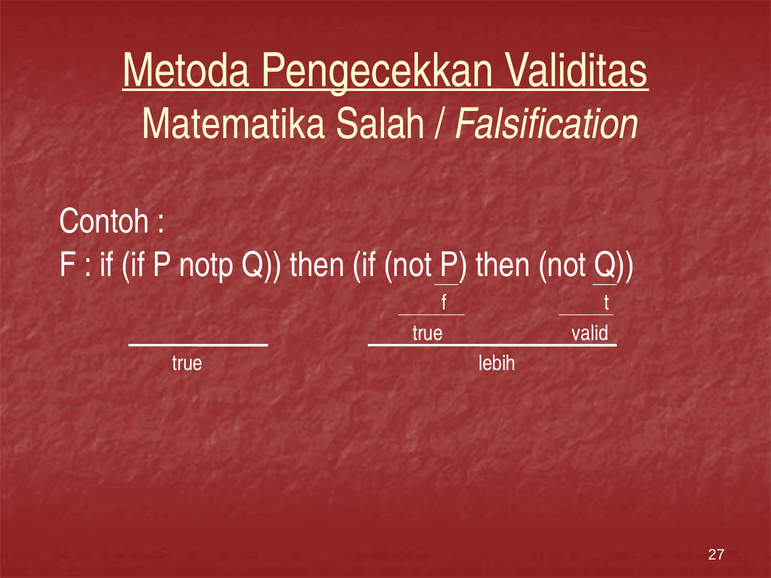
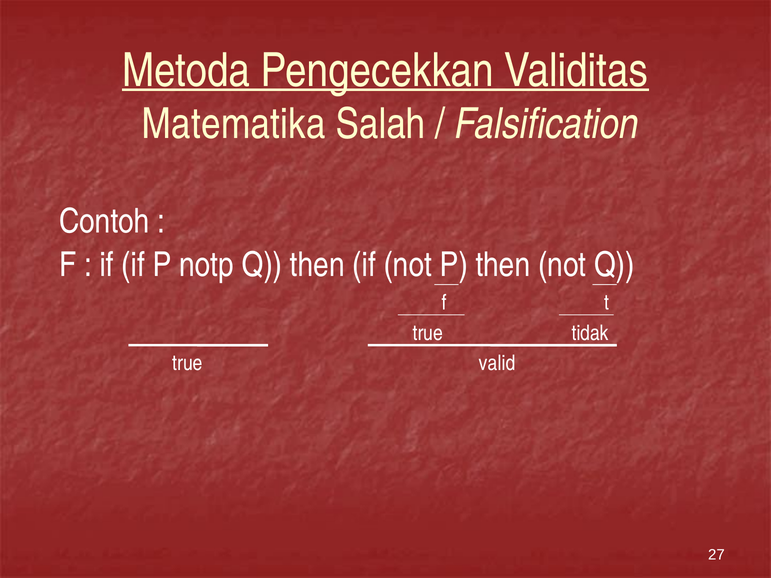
valid: valid -> tidak (590, 333)
lebih: lebih -> valid (497, 363)
